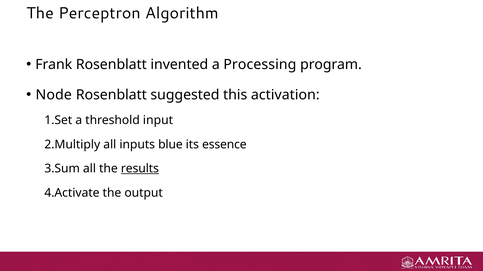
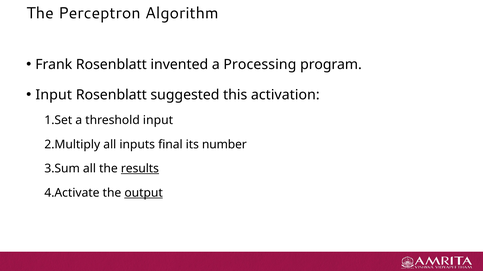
Node: Node -> Input (54, 95)
blue: blue -> final (170, 145)
essence: essence -> number (224, 145)
output underline: none -> present (144, 193)
